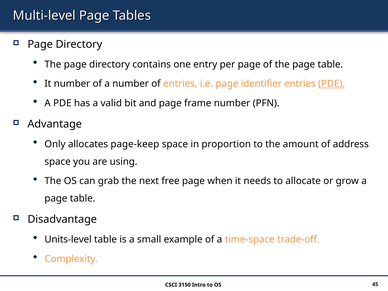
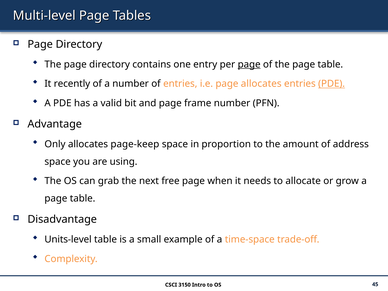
page underline: none -> present (249, 64)
It number: number -> recently (72, 84)
page identifier: identifier -> allocates (261, 84)
